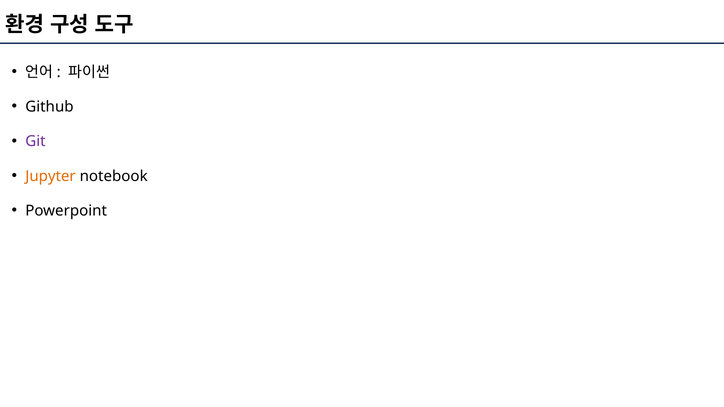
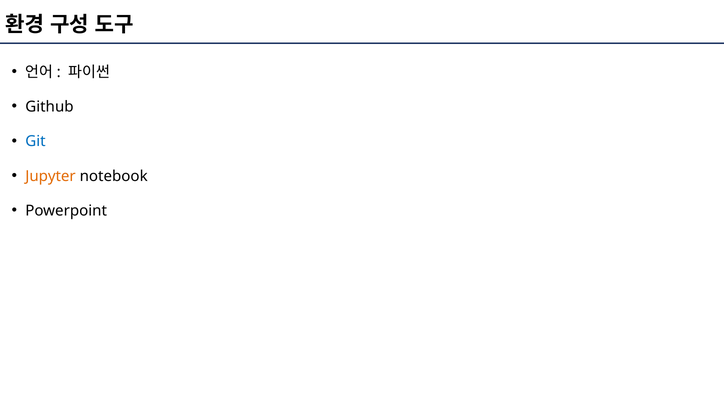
Git colour: purple -> blue (35, 142)
